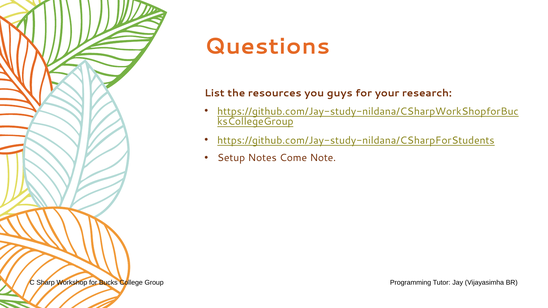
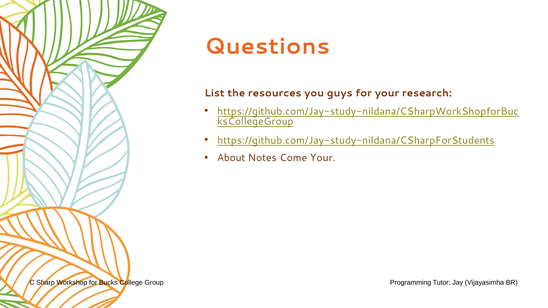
Setup: Setup -> About (231, 158)
Come Note: Note -> Your (323, 158)
